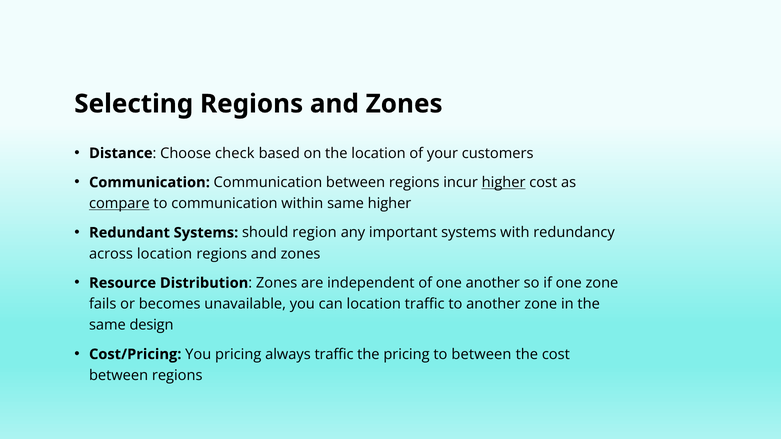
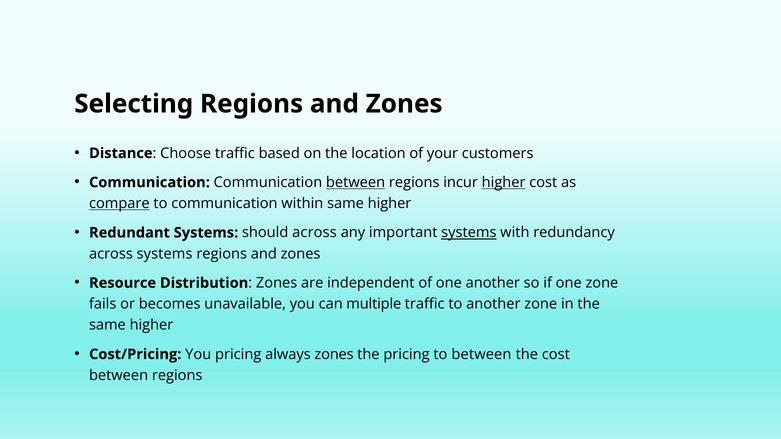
Choose check: check -> traffic (235, 153)
between underline: none -> present (356, 183)
should region: region -> across (314, 233)
systems underline: none -> present (469, 233)
across location: location -> systems (165, 254)
can location: location -> multiple (374, 304)
design: design -> higher (151, 325)
always traffic: traffic -> zones (334, 355)
